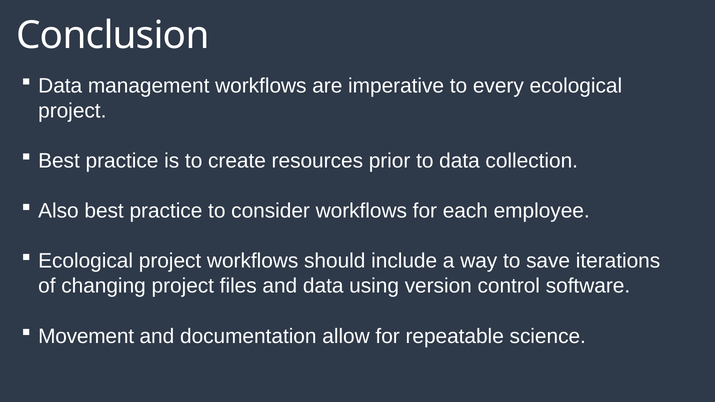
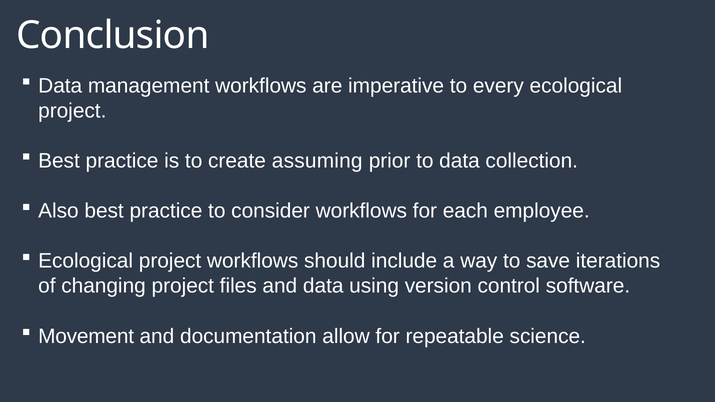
resources: resources -> assuming (317, 161)
